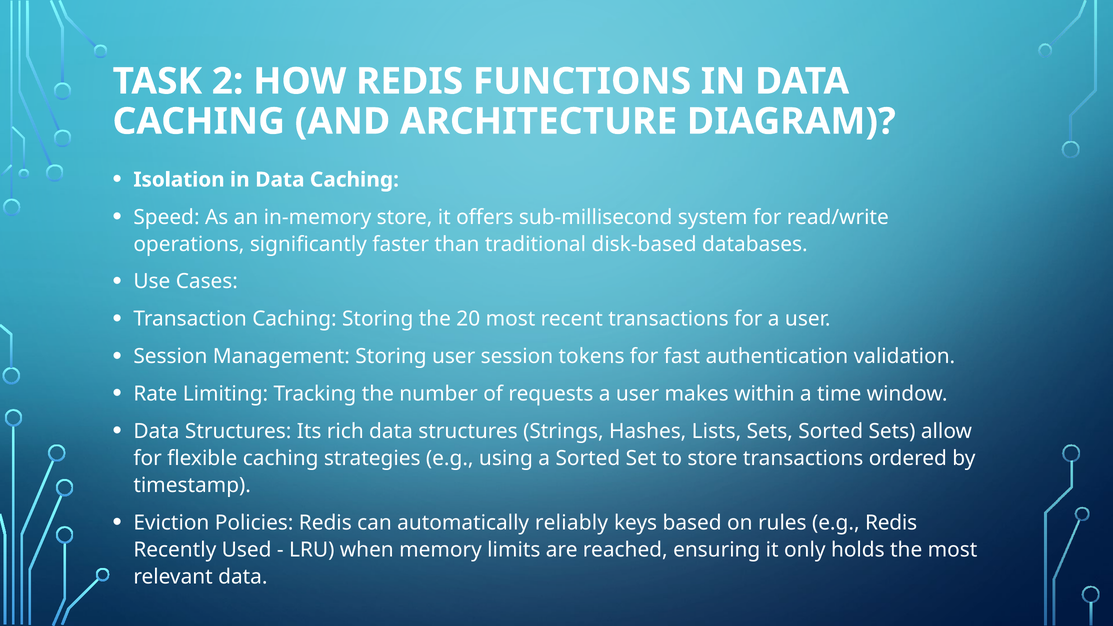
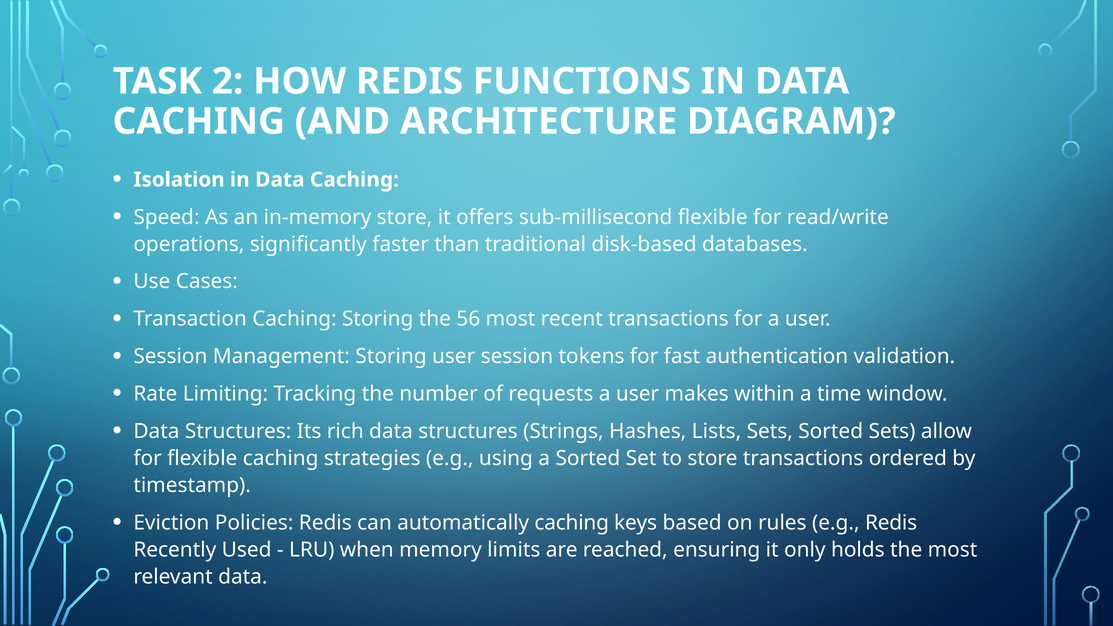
sub-millisecond system: system -> flexible (713, 217)
20: 20 -> 56 (468, 319)
automatically reliably: reliably -> caching (572, 523)
